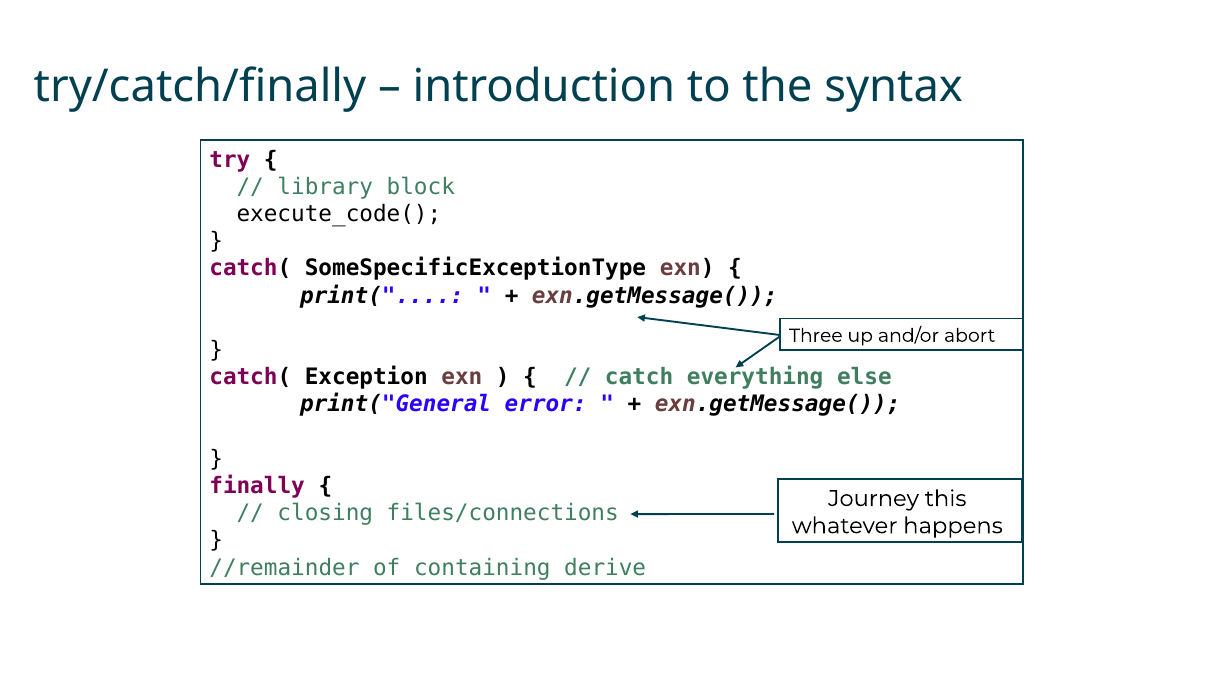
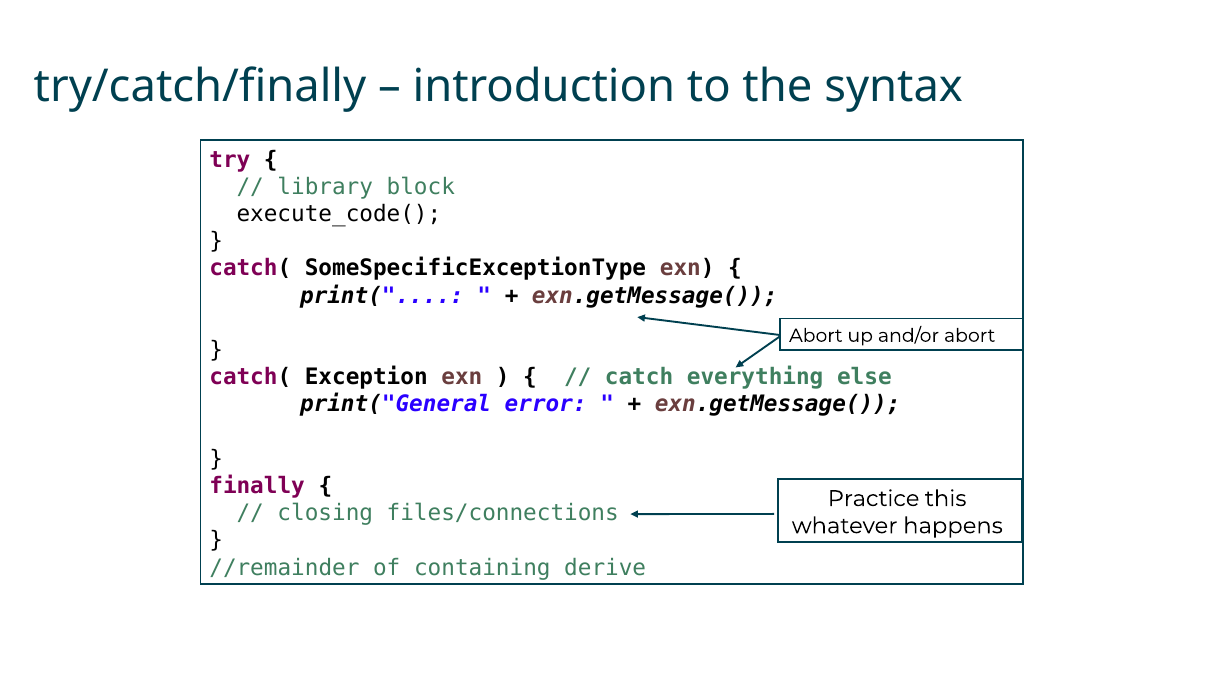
Three: Three -> Abort (816, 336)
Journey: Journey -> Practice (874, 499)
